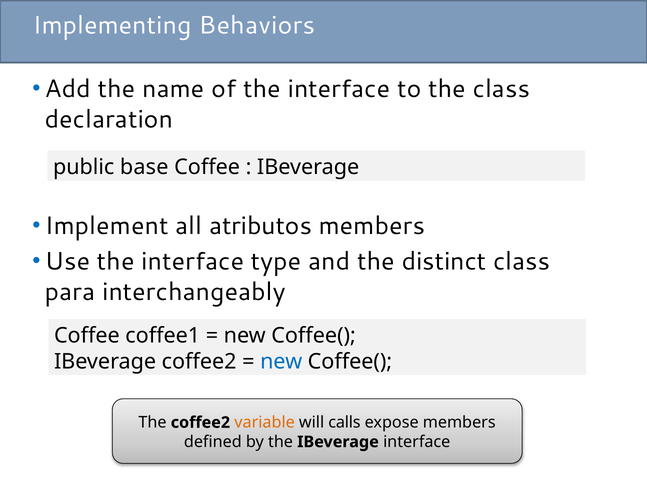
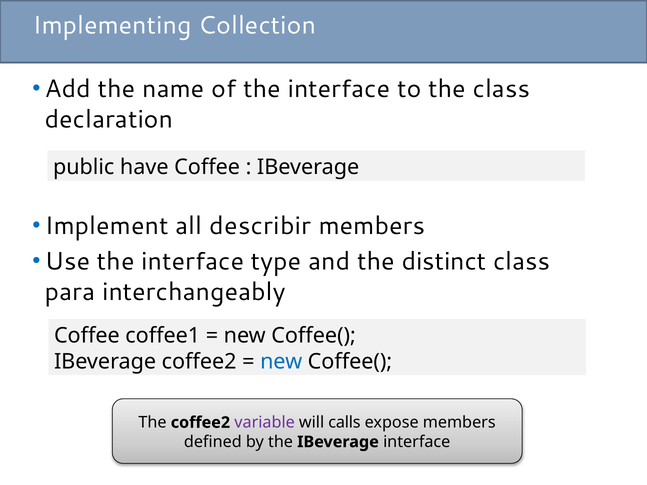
Behaviors: Behaviors -> Collection (257, 26)
base: base -> have (144, 167)
atributos: atributos -> describir (260, 226)
variable colour: orange -> purple (265, 423)
